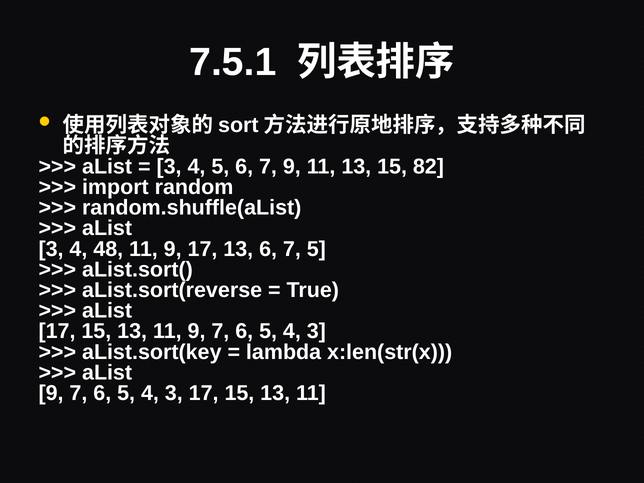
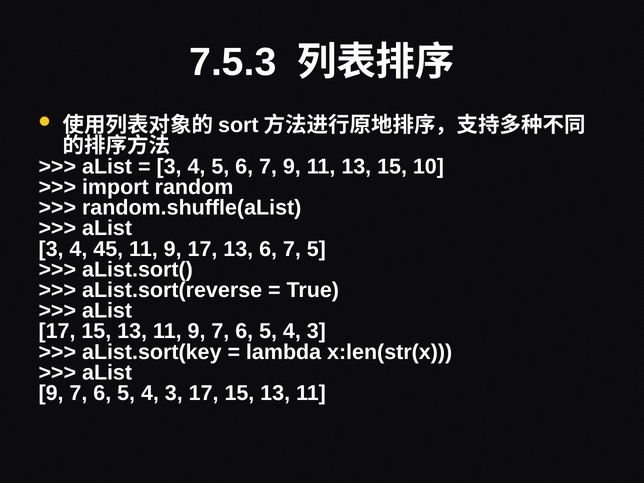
7.5.1: 7.5.1 -> 7.5.3 (233, 62)
82: 82 -> 10 (428, 166)
48: 48 -> 45 (108, 249)
